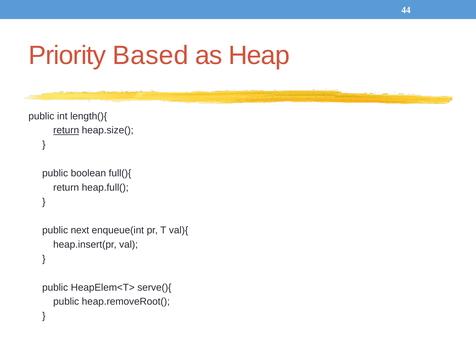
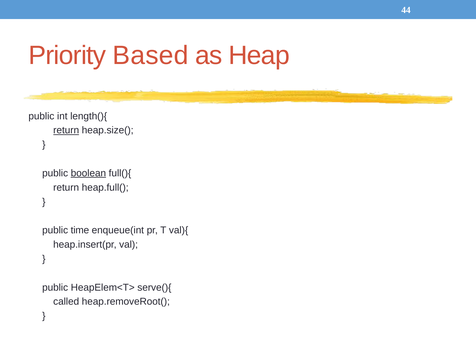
boolean underline: none -> present (88, 173)
next: next -> time (80, 230)
public: public -> called (66, 302)
